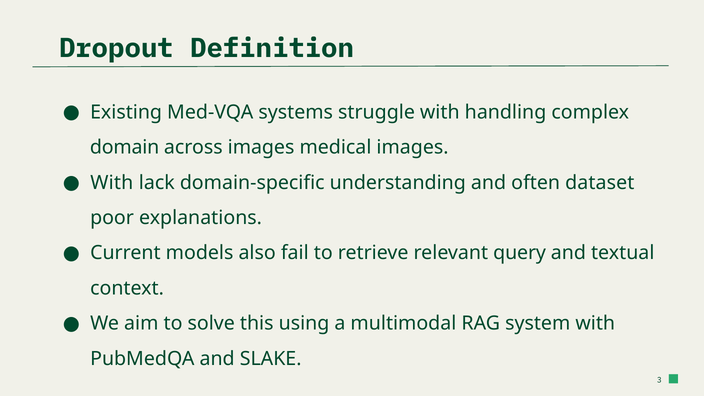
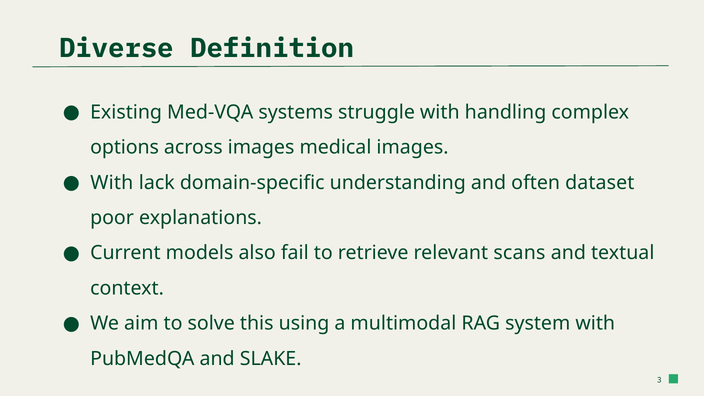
Dropout: Dropout -> Diverse (116, 48)
domain: domain -> options (125, 147)
query: query -> scans (519, 253)
